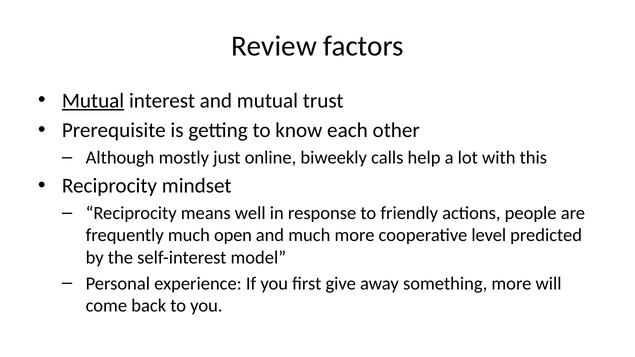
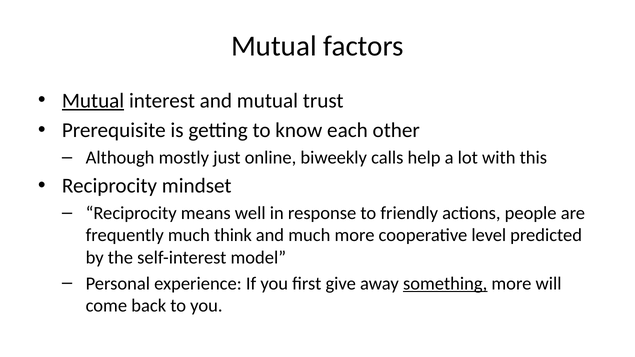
Review: Review -> Mutual (274, 46)
open: open -> think (233, 235)
something underline: none -> present (445, 284)
